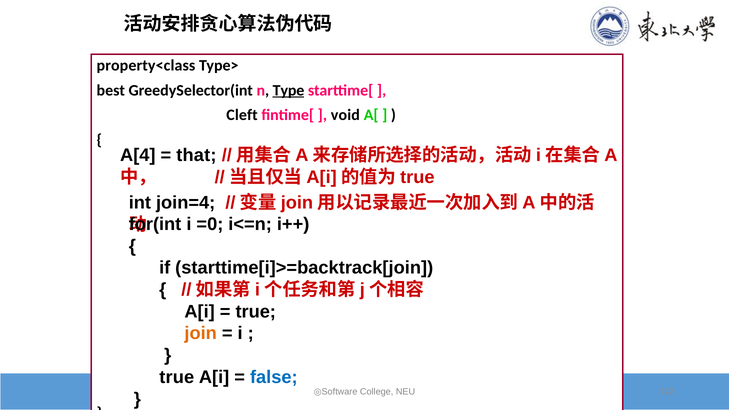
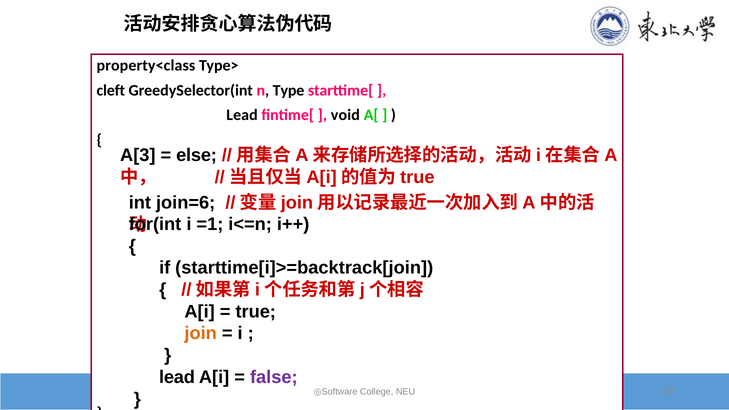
best: best -> cleft (111, 90)
Type underline: present -> none (289, 90)
Cleft: Cleft -> Lead (242, 115)
A[4: A[4 -> A[3 (138, 155)
that: that -> else (197, 155)
join=4: join=4 -> join=6 (186, 203)
=0: =0 -> =1 (210, 224)
true: true -> lead (177, 377)
false colour: blue -> purple (274, 377)
